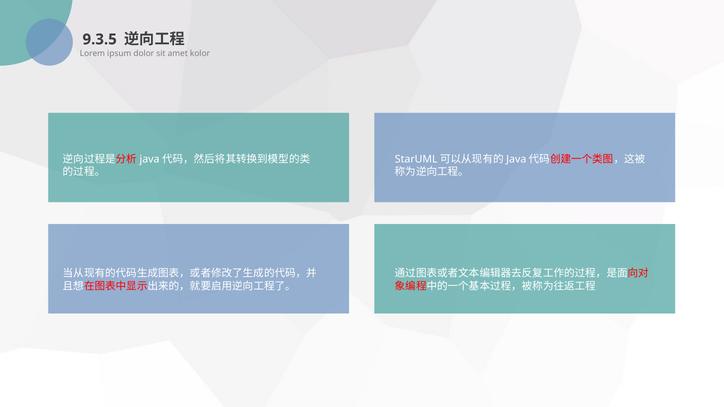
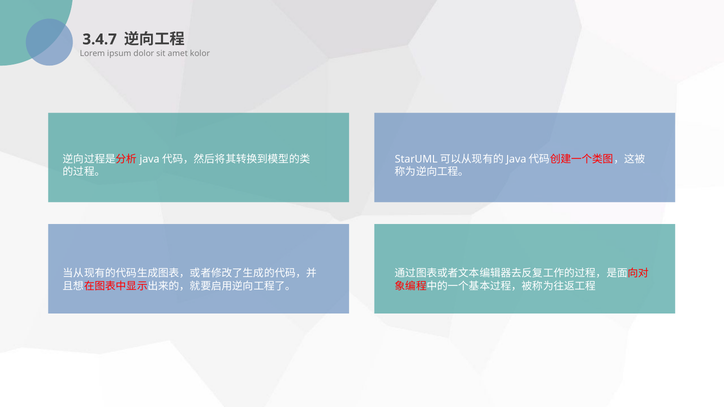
9.3.5: 9.3.5 -> 3.4.7 (100, 39)
